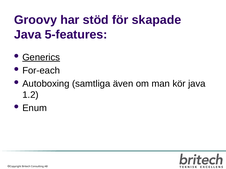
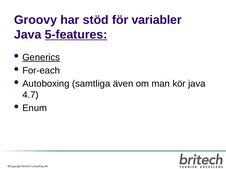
skapade: skapade -> variabler (157, 20)
5-features underline: none -> present (76, 35)
1.2: 1.2 -> 4.7 (30, 95)
